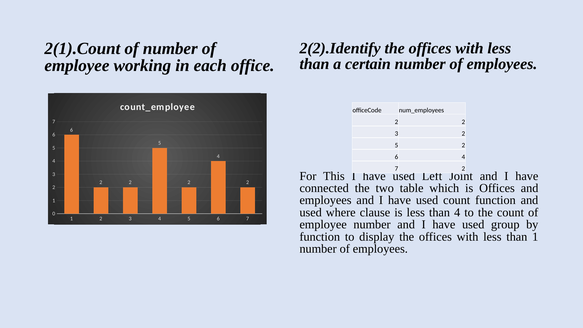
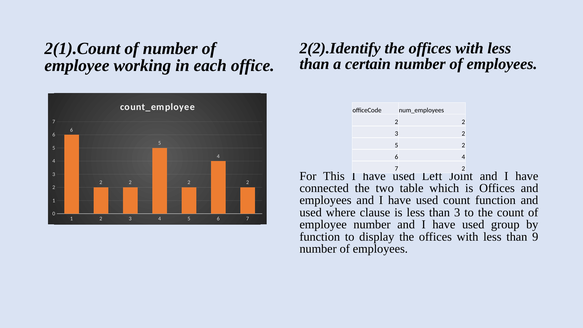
than 4: 4 -> 3 (457, 212)
than 1: 1 -> 9 (535, 237)
